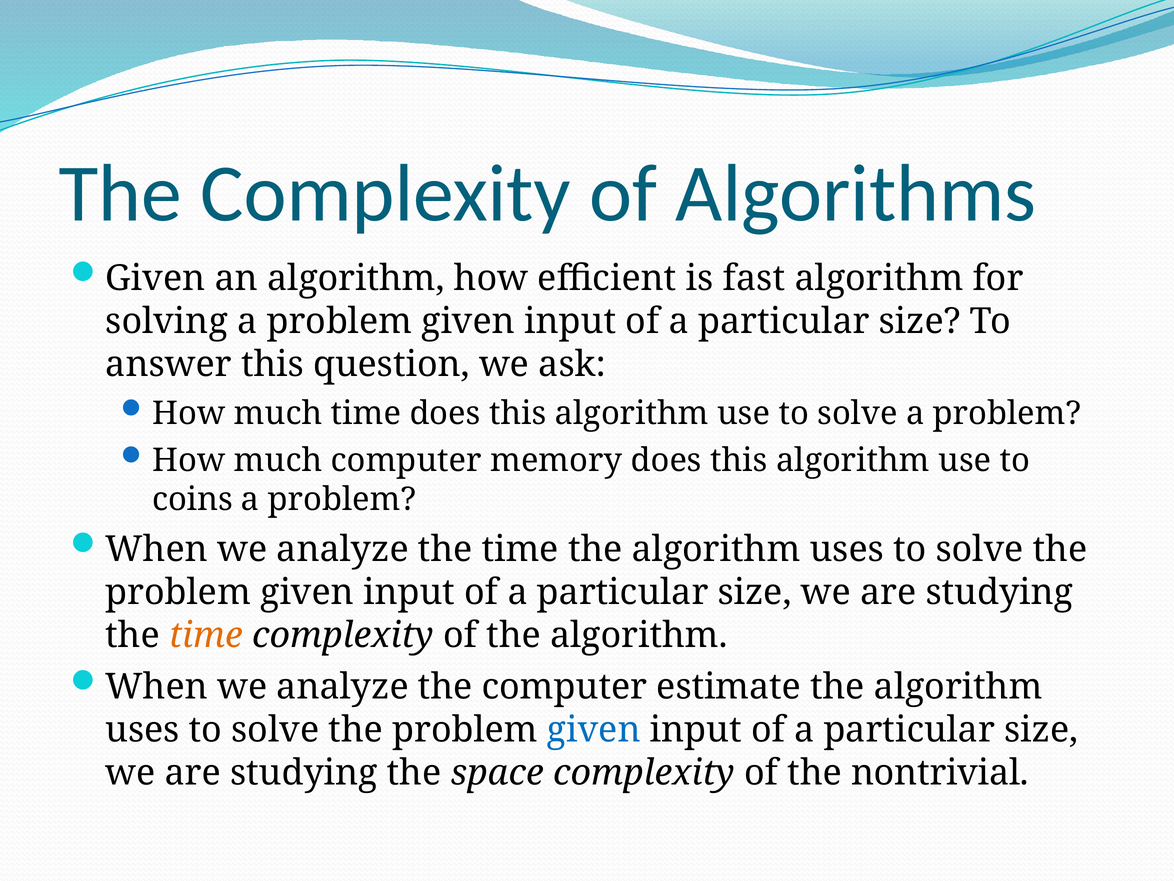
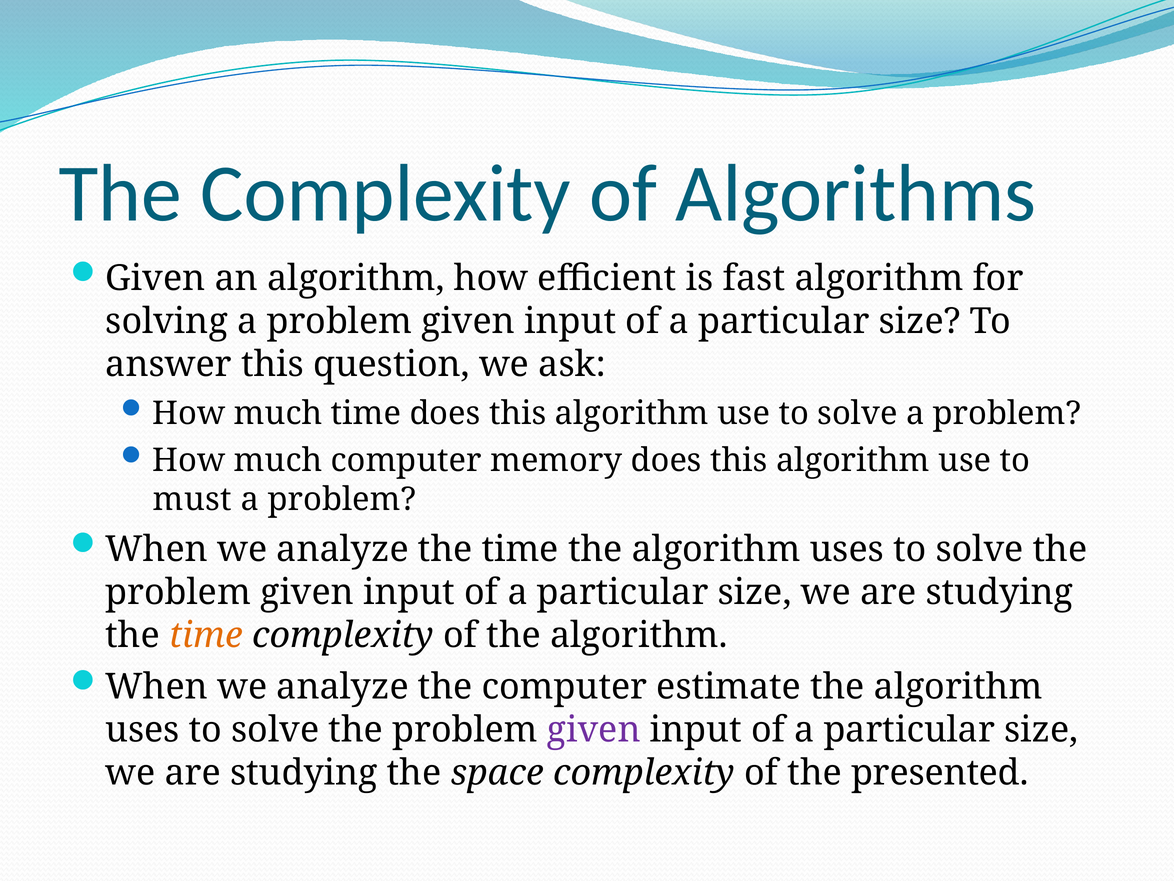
coins: coins -> must (192, 499)
given colour: blue -> purple (594, 729)
nontrivial: nontrivial -> presented (940, 773)
